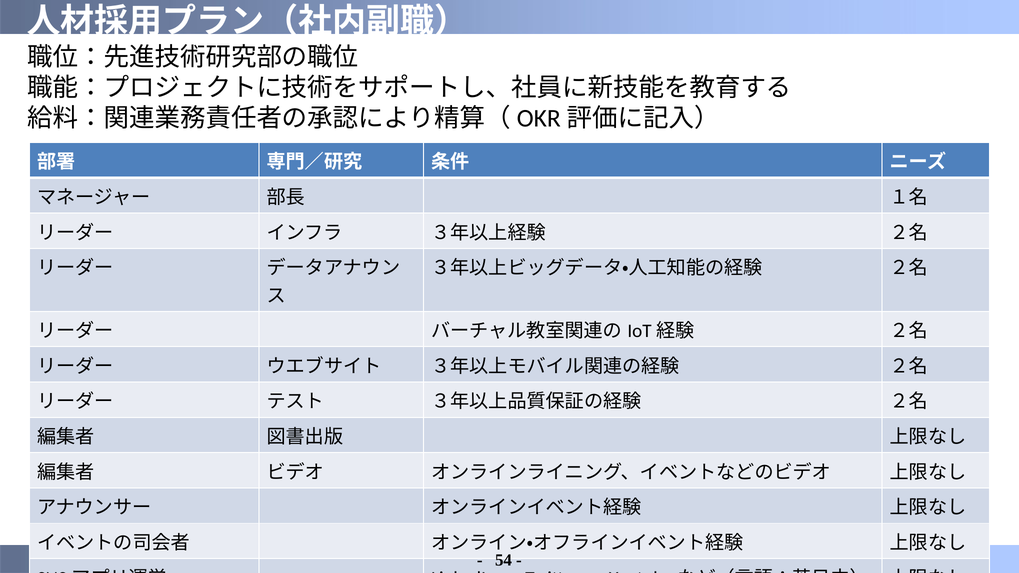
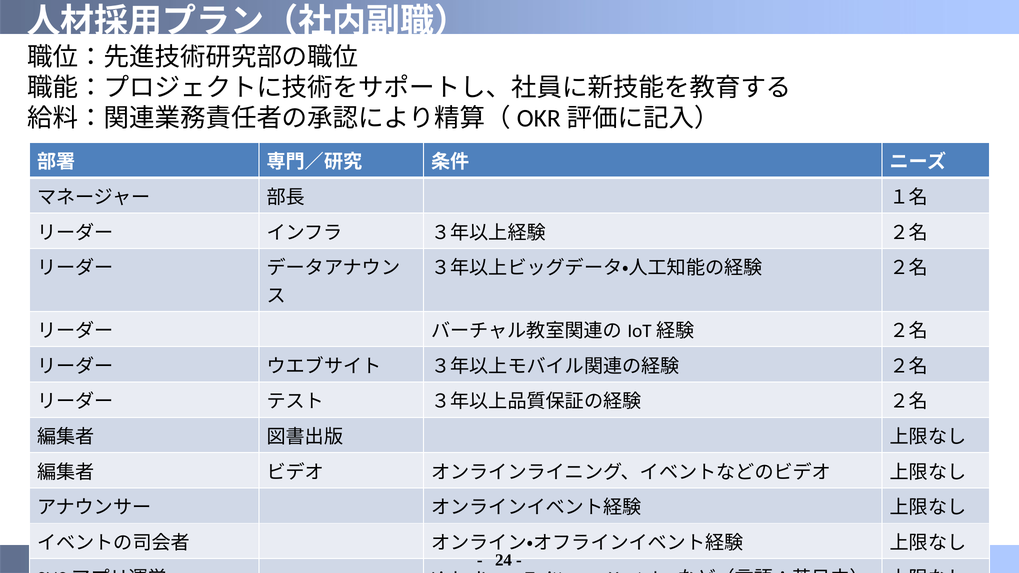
54: 54 -> 24 (503, 560)
